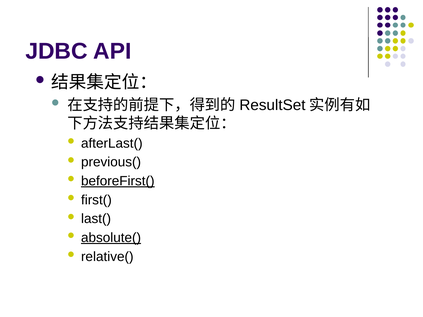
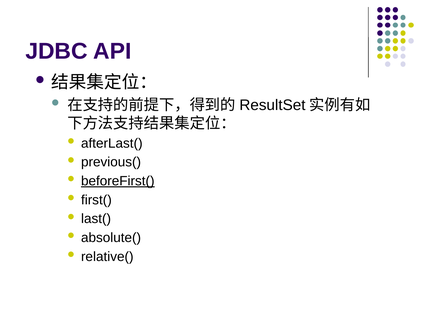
absolute( underline: present -> none (111, 238)
